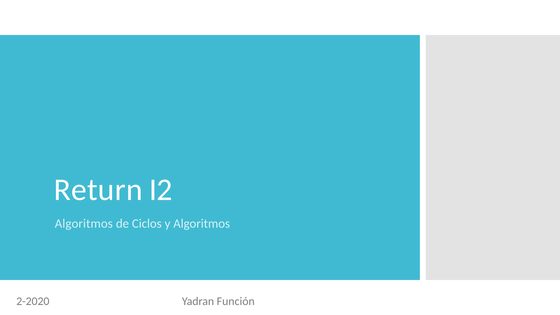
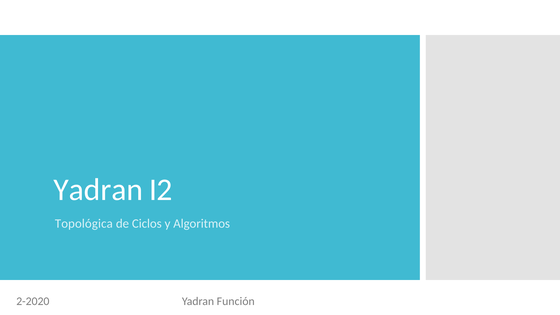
Return: Return -> Yadran (98, 190)
Algoritmos: Algoritmos -> Topológica (84, 223)
